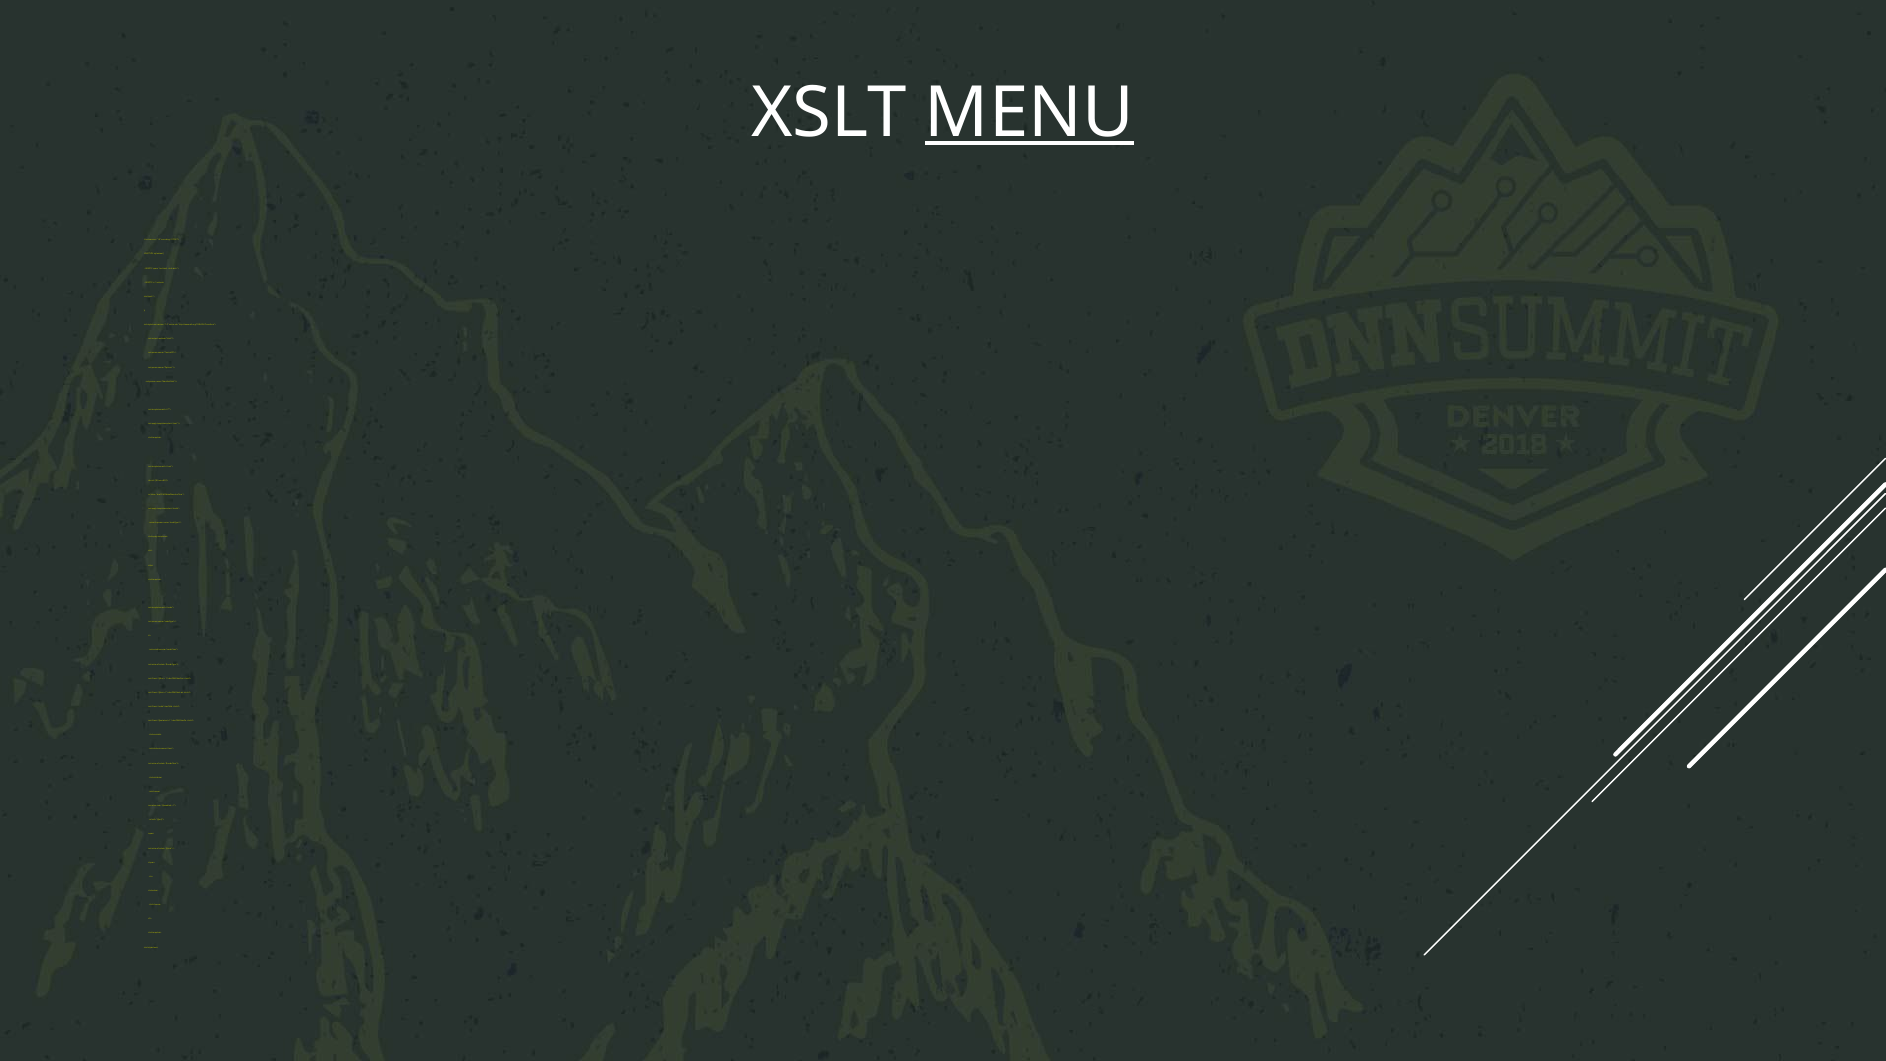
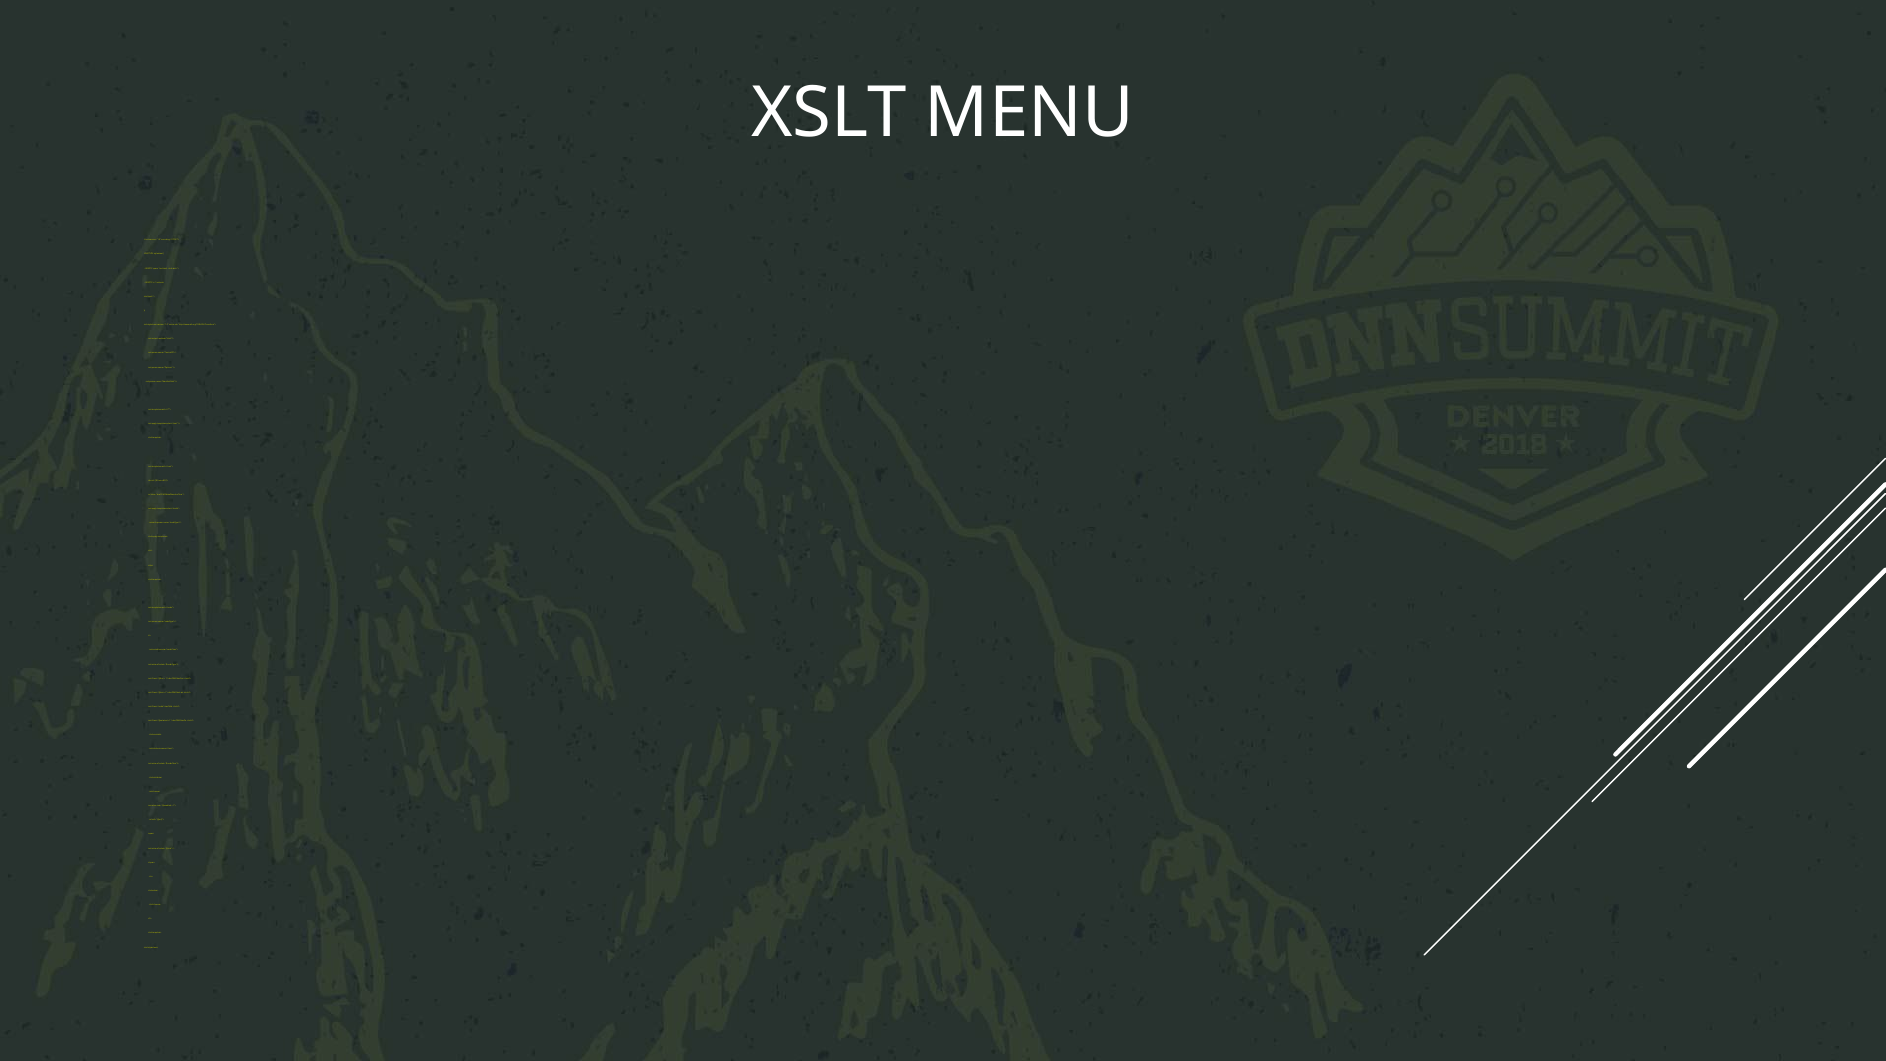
MENU underline: present -> none (1029, 113)
